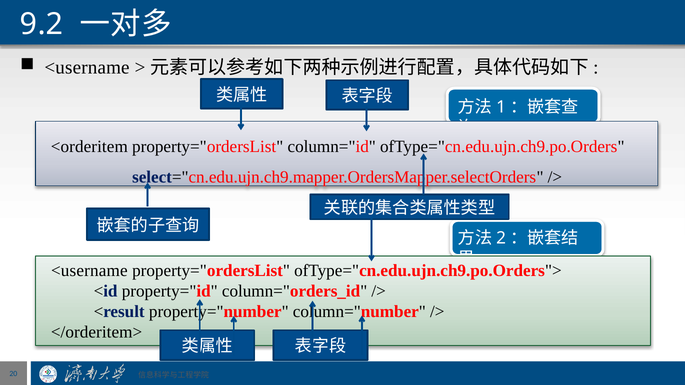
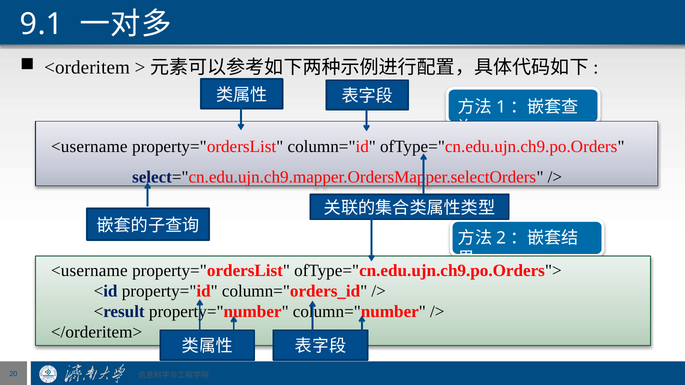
9.2: 9.2 -> 9.1 (42, 24)
<username: <username -> <orderitem (87, 67)
<orderitem: <orderitem -> <username (89, 147)
